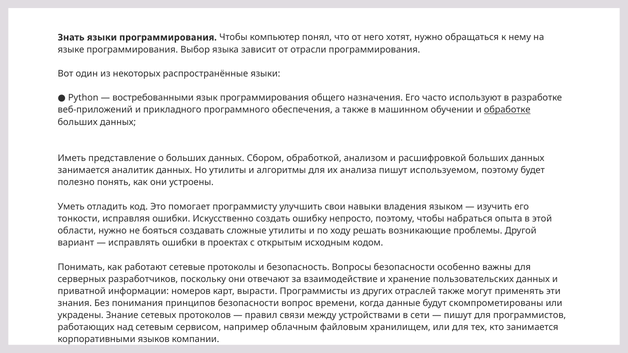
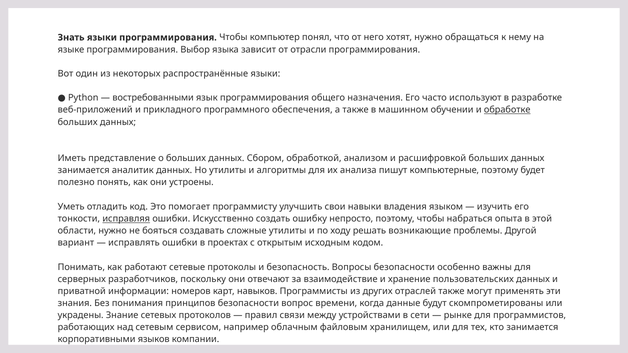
используемом: используемом -> компьютерные (444, 170)
исправляя underline: none -> present (126, 219)
вырасти: вырасти -> навыков (257, 291)
пишут: пишут -> рынке (458, 316)
